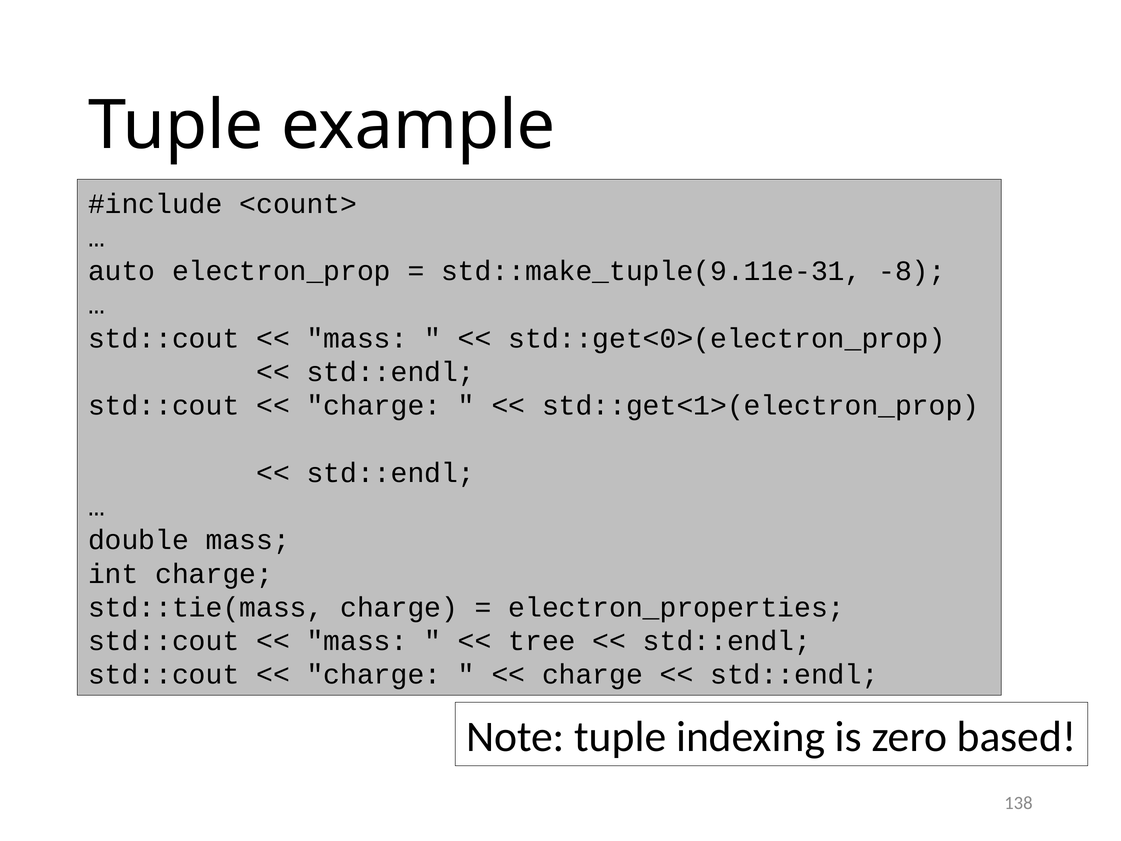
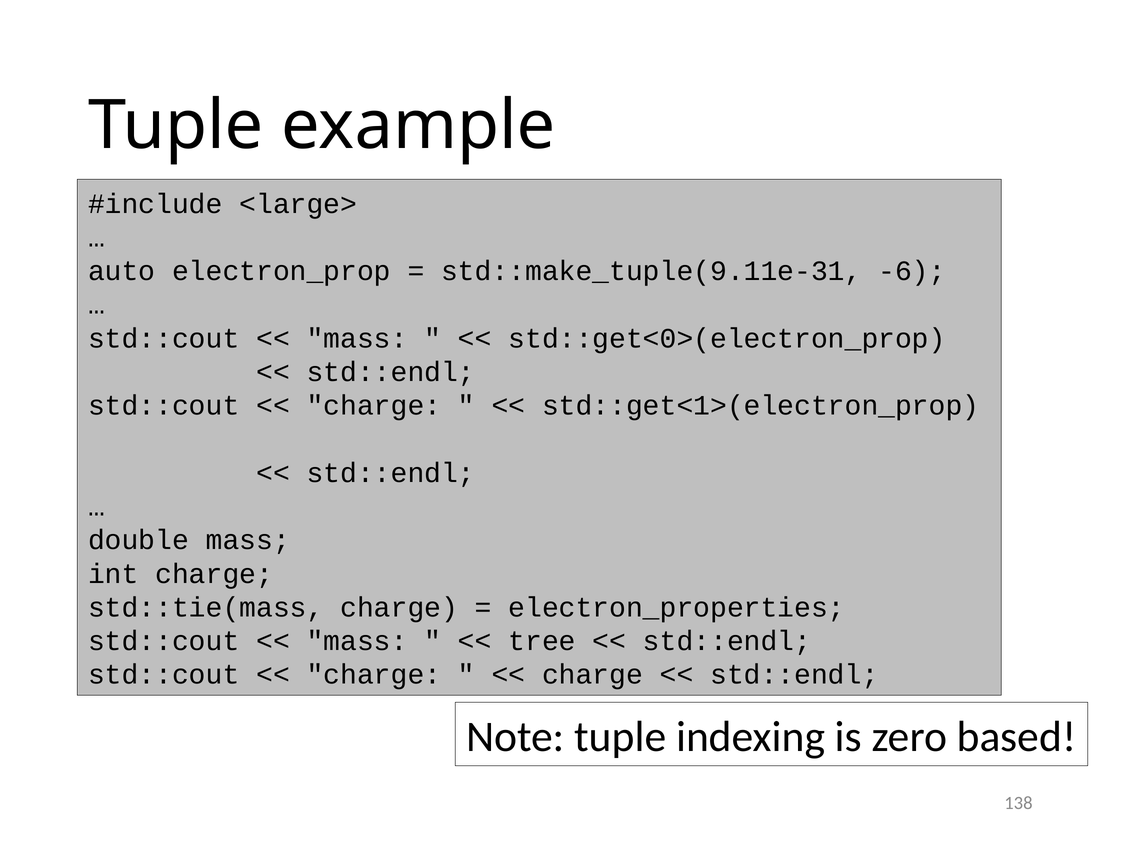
<count>: <count> -> <large> (298, 204)
-8: -8 -> -6 (912, 271)
